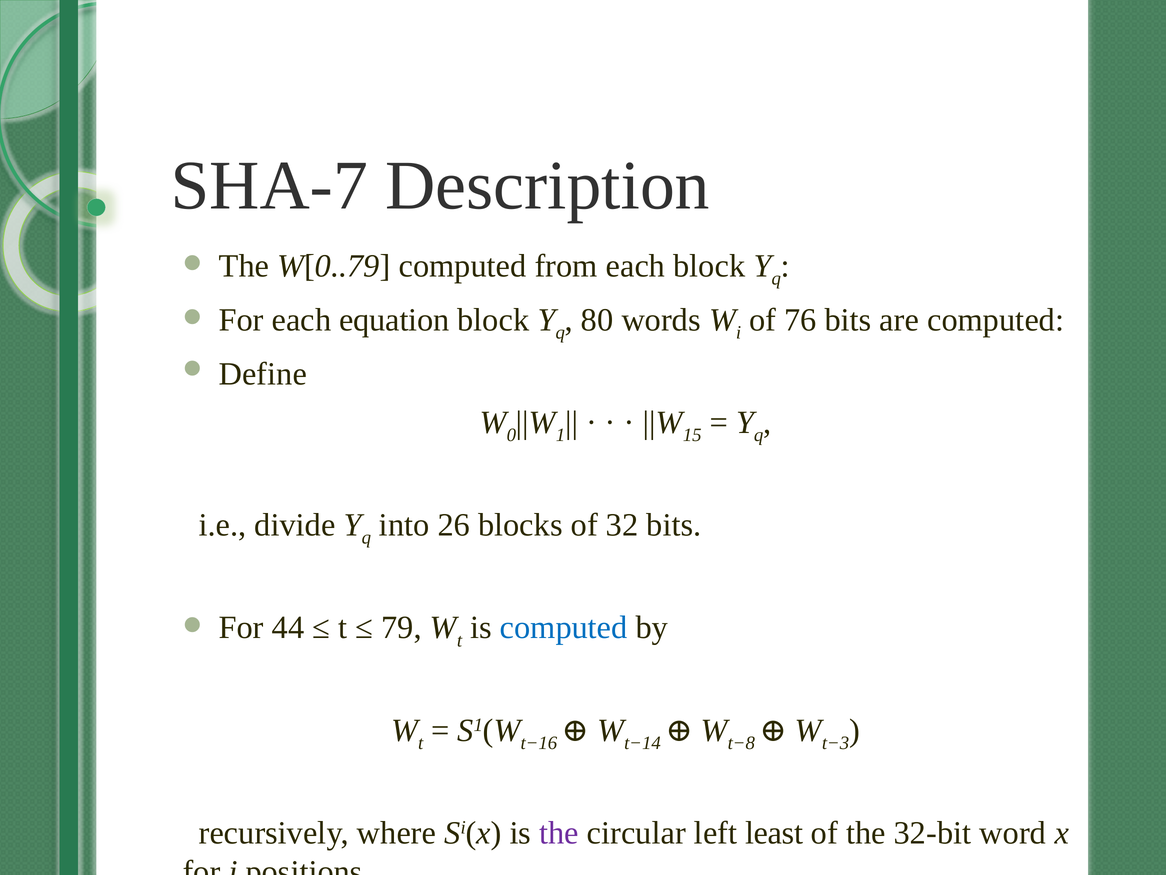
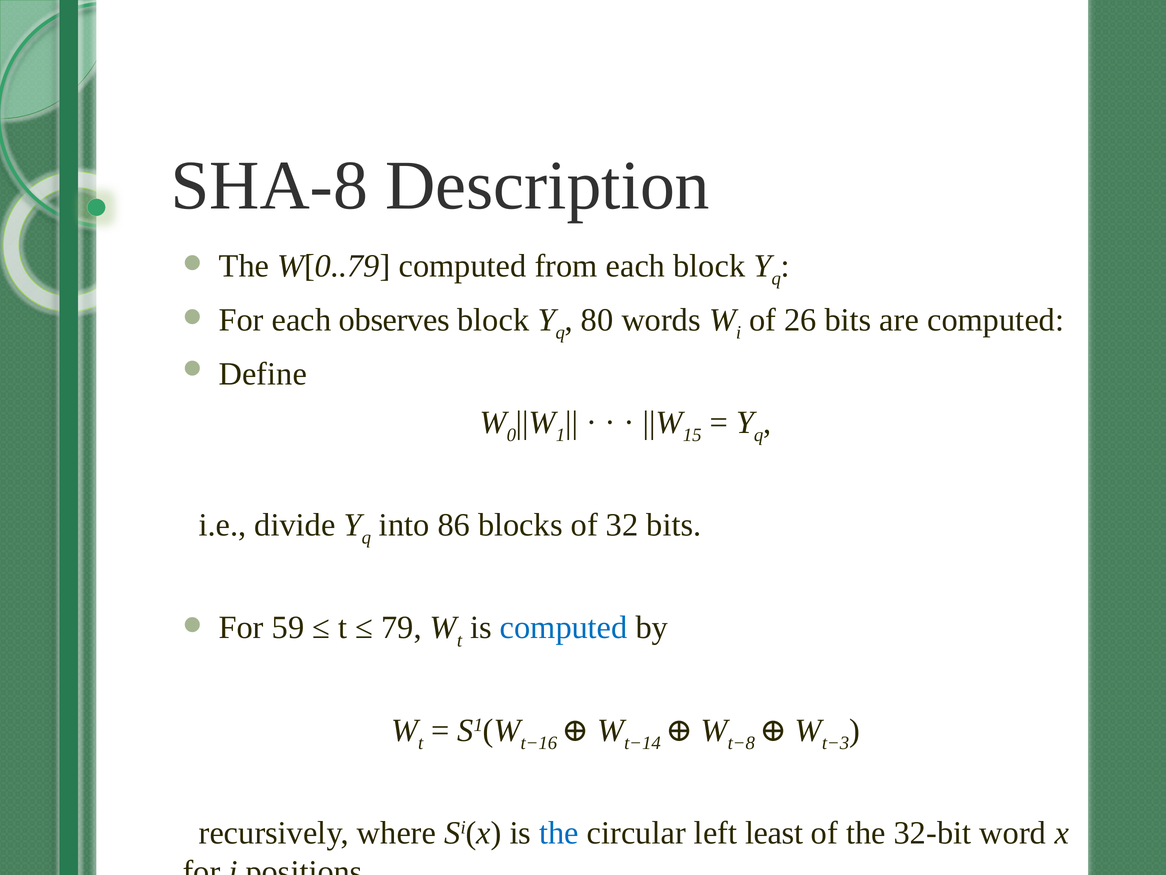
SHA-7: SHA-7 -> SHA-8 (269, 186)
equation: equation -> observes (394, 320)
76: 76 -> 26 (800, 320)
26: 26 -> 86 (454, 525)
44: 44 -> 59 (288, 627)
the colour: purple -> blue (559, 832)
